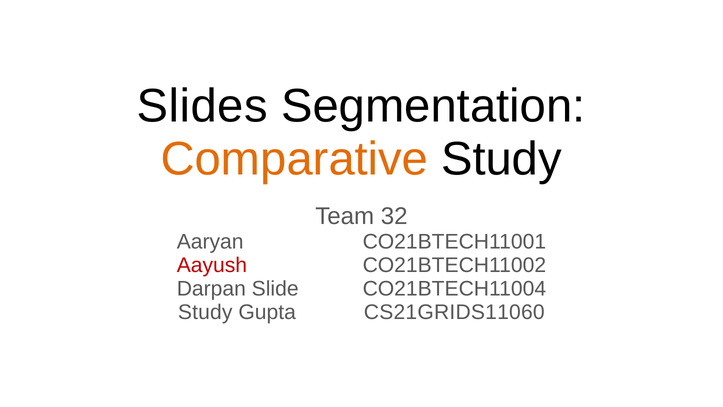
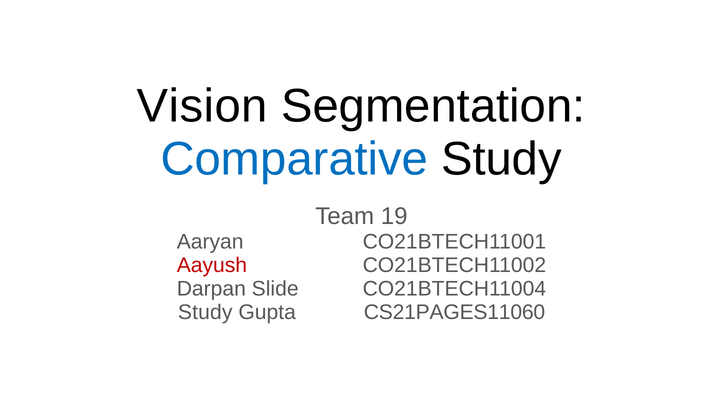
Slides: Slides -> Vision (202, 106)
Comparative colour: orange -> blue (294, 159)
32: 32 -> 19 (394, 216)
CS21GRIDS11060: CS21GRIDS11060 -> CS21PAGES11060 (454, 312)
